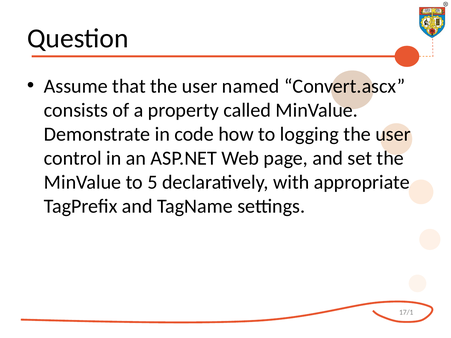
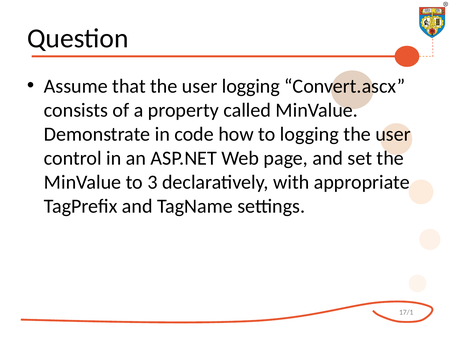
user named: named -> logging (251, 86)
5: 5 -> 3 (152, 182)
